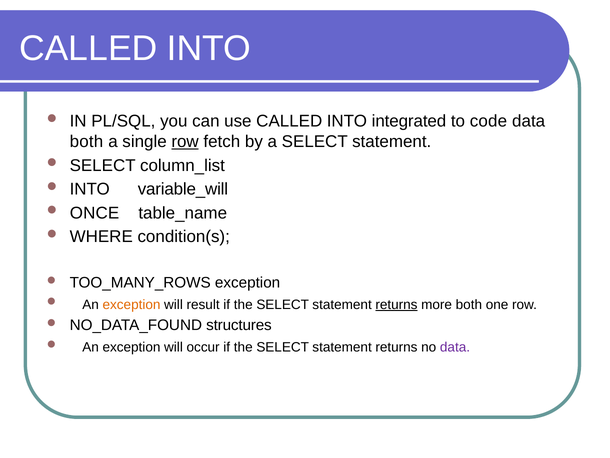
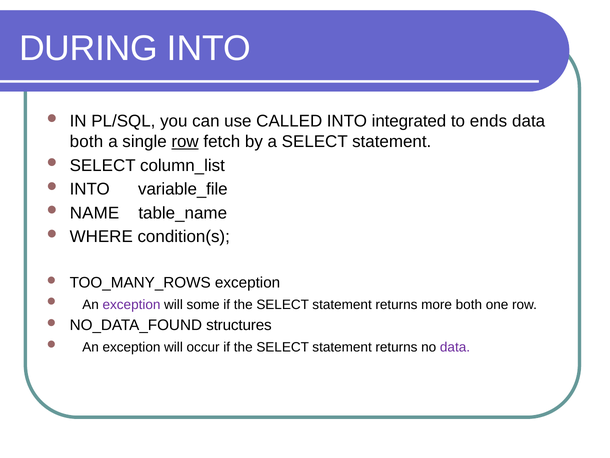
CALLED: CALLED -> DURING (88, 48)
code: code -> ends (488, 121)
variable_will: variable_will -> variable_file (183, 189)
ONCE: ONCE -> NAME (95, 213)
exception colour: orange -> purple (132, 304)
result: result -> some (203, 304)
returns underline: present -> none (396, 304)
